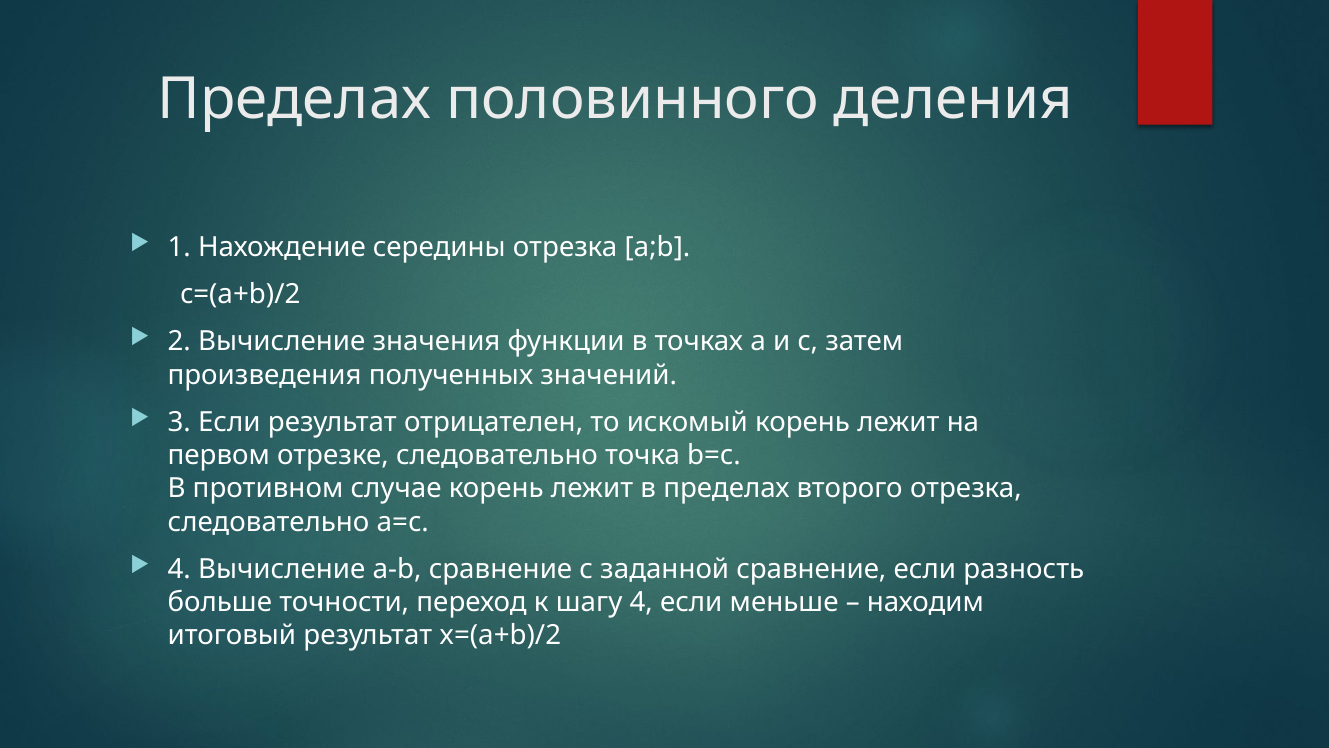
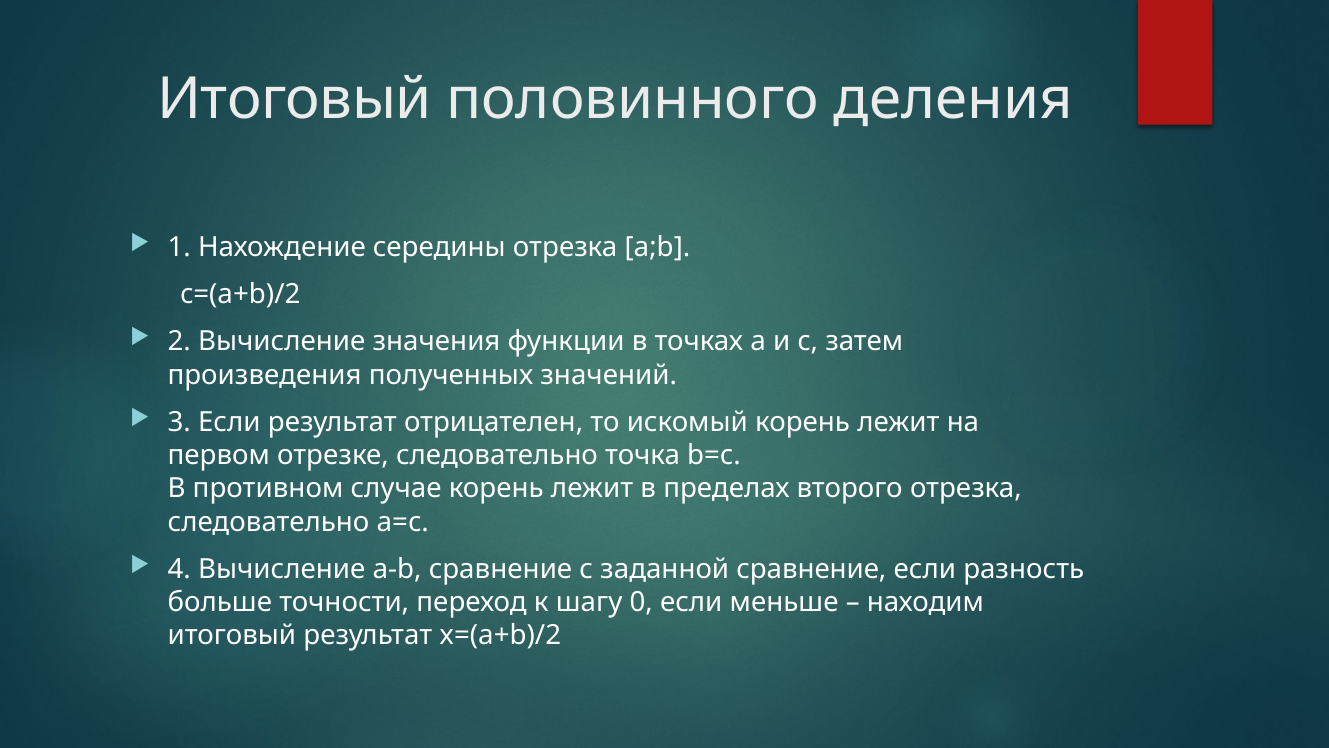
Пределах: Пределах -> Итоговый (295, 99)
шагу 4: 4 -> 0 (641, 602)
